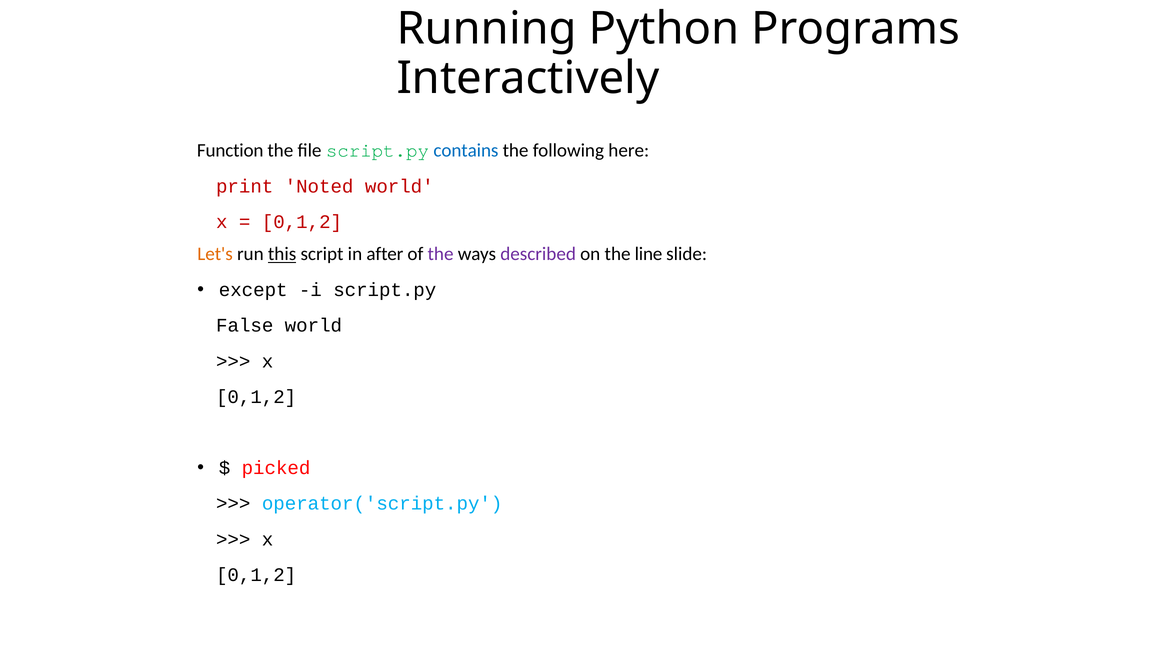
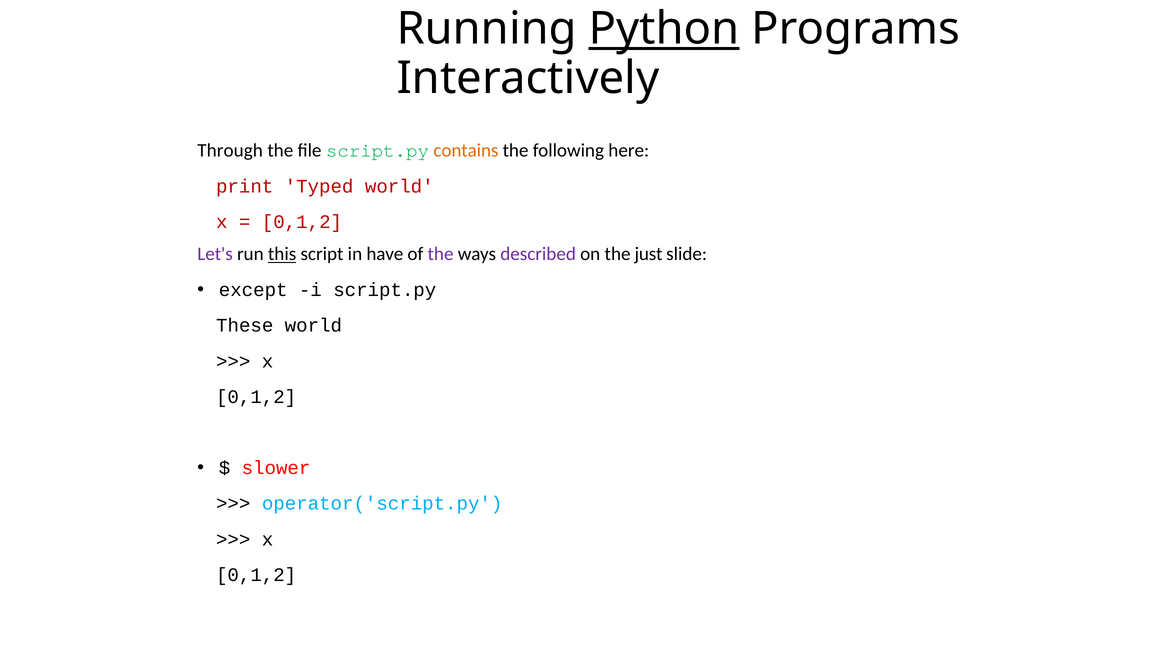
Python underline: none -> present (664, 29)
Function: Function -> Through (230, 150)
contains colour: blue -> orange (466, 150)
Noted: Noted -> Typed (319, 186)
Let's colour: orange -> purple (215, 254)
after: after -> have (385, 254)
line: line -> just (648, 254)
False: False -> These (245, 326)
picked: picked -> slower (276, 468)
